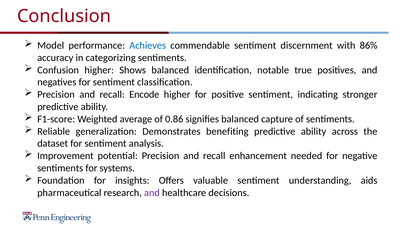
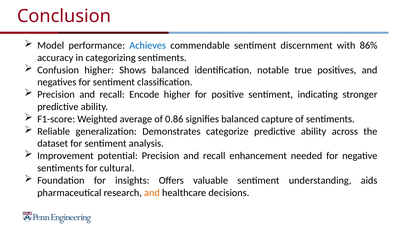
benefiting: benefiting -> categorize (227, 131)
systems: systems -> cultural (117, 168)
and colour: purple -> orange (152, 193)
